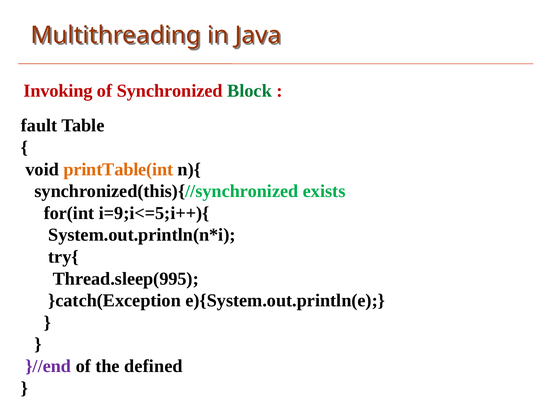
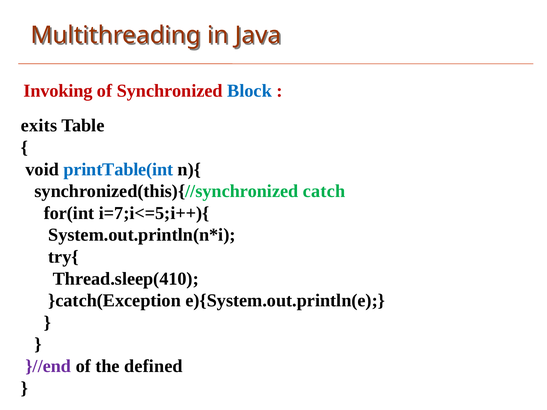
Block colour: green -> blue (250, 91)
fault: fault -> exits (39, 126)
printTable(int colour: orange -> blue (118, 169)
exists: exists -> catch (324, 191)
i=9;i<=5;i++){: i=9;i<=5;i++){ -> i=7;i<=5;i++){ (154, 213)
Thread.sleep(995: Thread.sleep(995 -> Thread.sleep(410 (126, 279)
